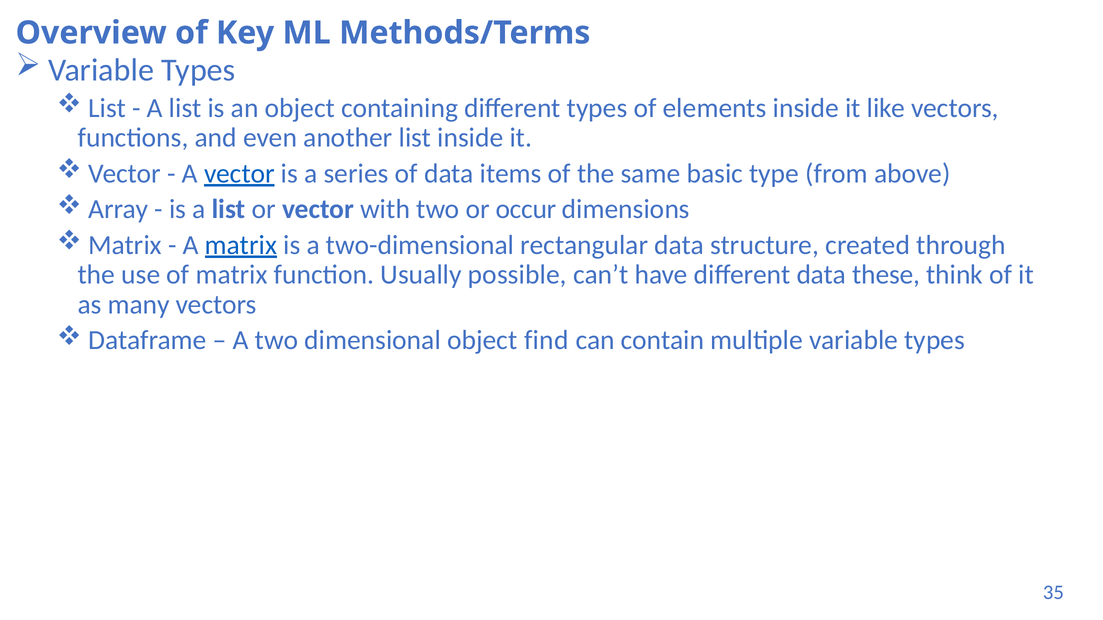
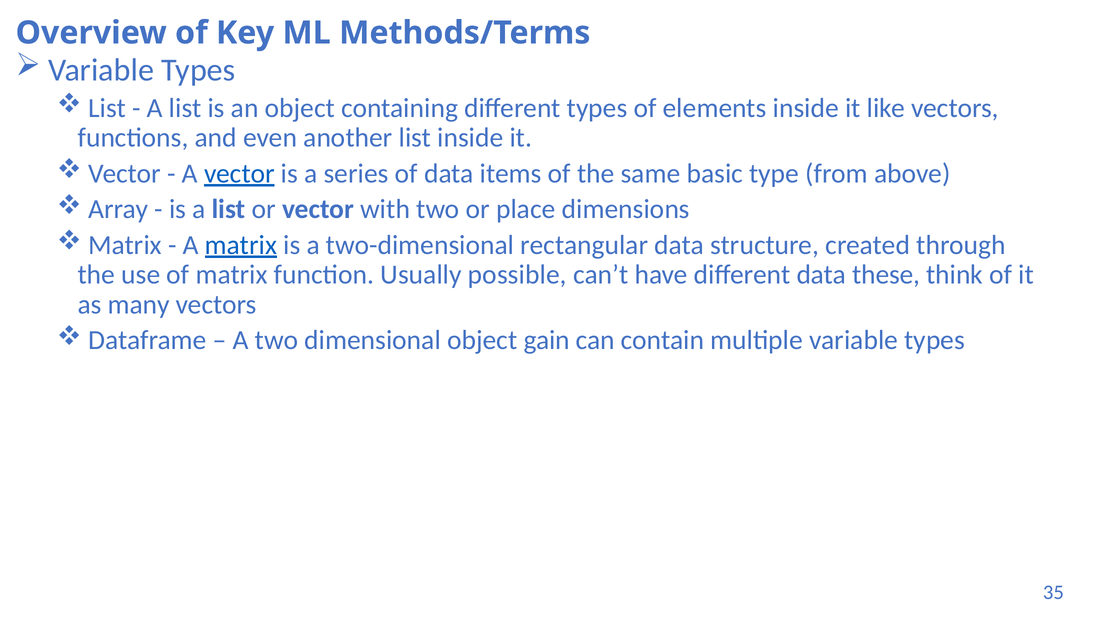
occur: occur -> place (526, 209)
find: find -> gain (547, 340)
